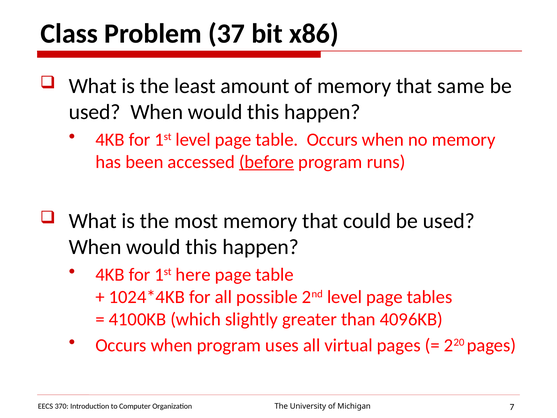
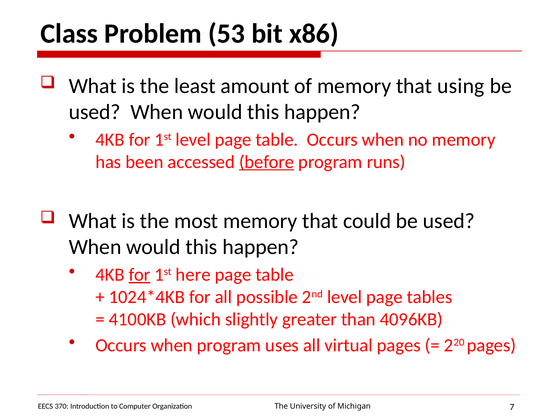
37: 37 -> 53 (227, 33)
same: same -> using (461, 86)
for underline: none -> present (140, 274)
